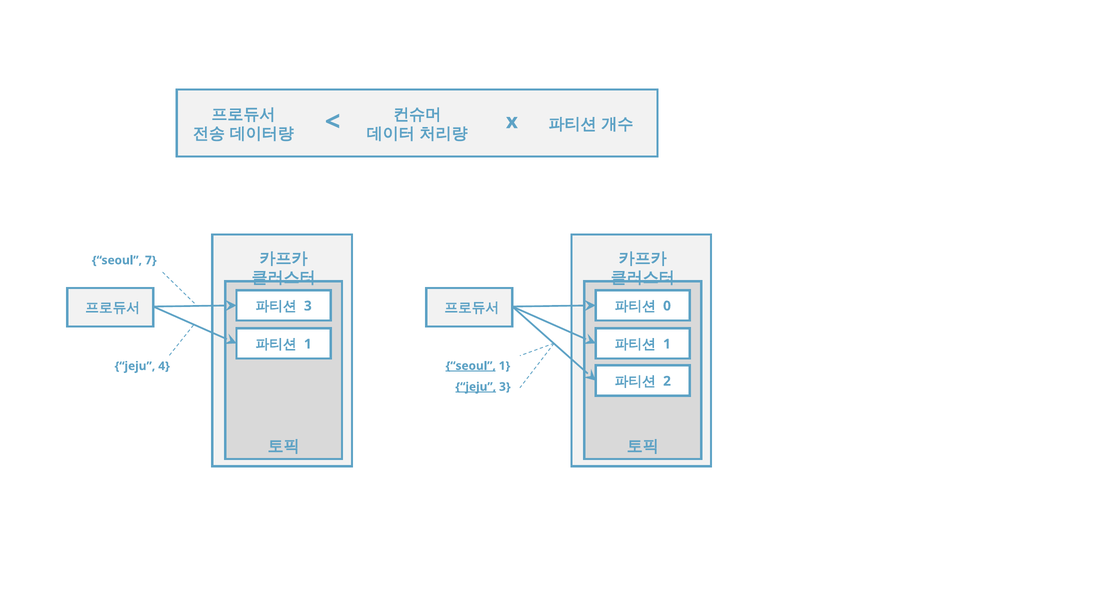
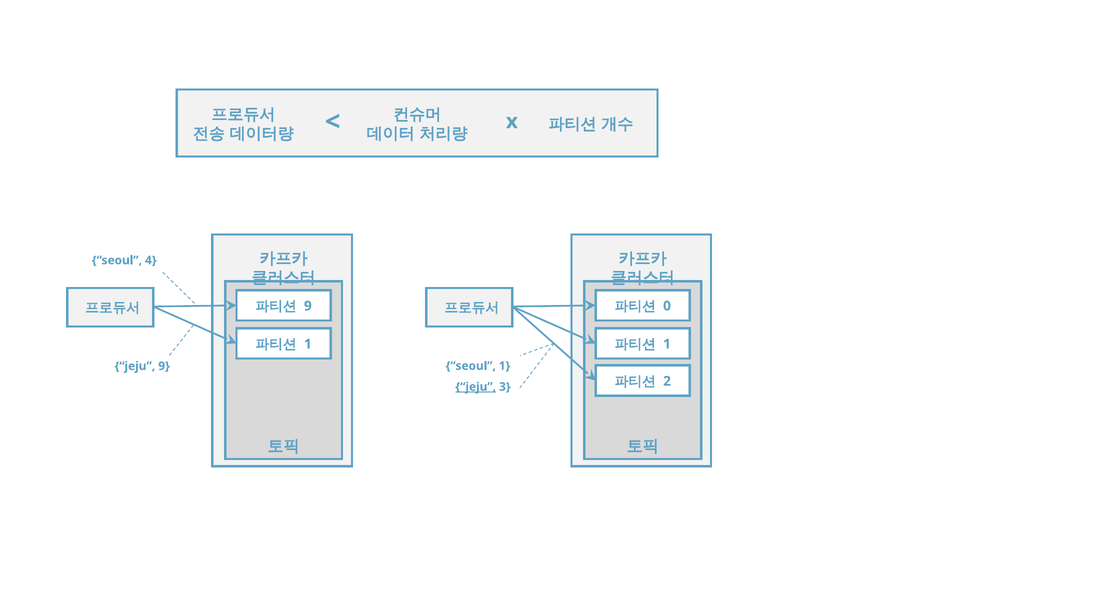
7: 7 -> 4 (151, 261)
3: 3 -> 9 (308, 306)
seoul underline: present -> none (471, 366)
jeju 4: 4 -> 9 (164, 366)
